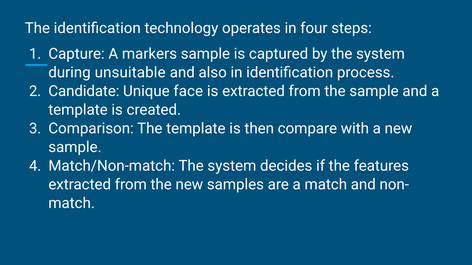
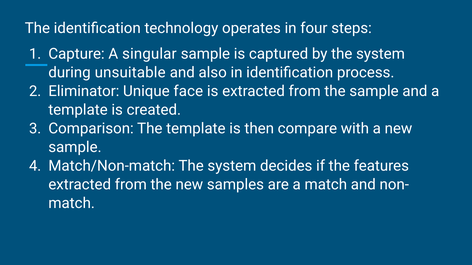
markers: markers -> singular (149, 54)
Candidate: Candidate -> Eliminator (84, 91)
